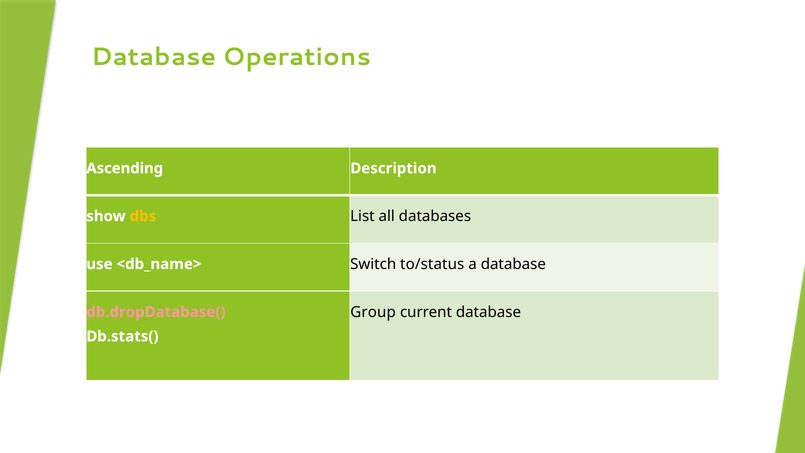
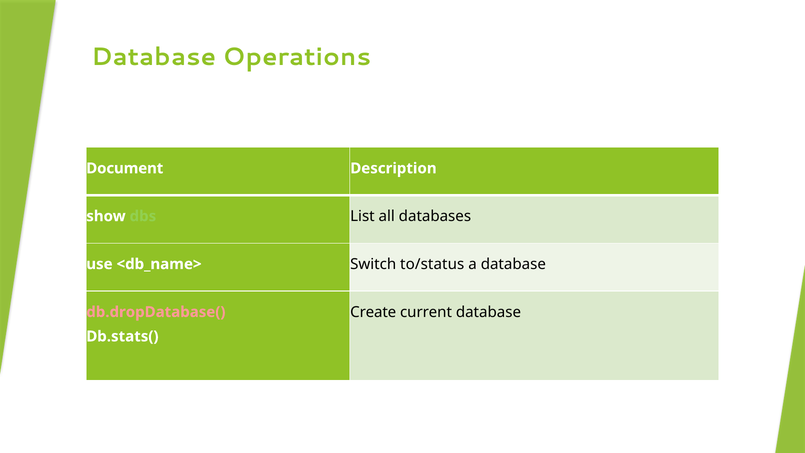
Ascending: Ascending -> Document (125, 168)
dbs colour: yellow -> light green (143, 216)
Group: Group -> Create (373, 312)
